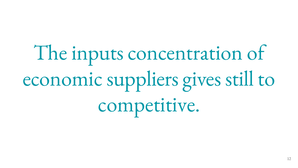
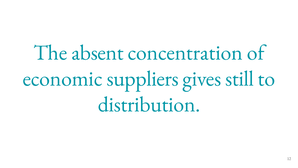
inputs: inputs -> absent (98, 53)
competitive: competitive -> distribution (149, 104)
